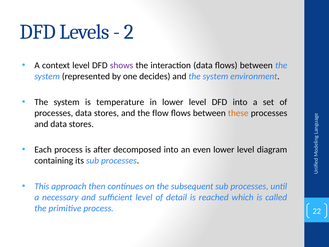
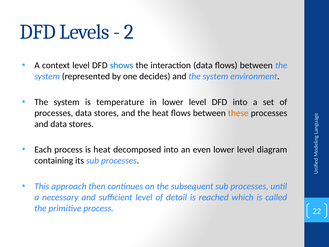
shows colour: purple -> blue (122, 65)
the flow: flow -> heat (160, 113)
is after: after -> heat (102, 150)
